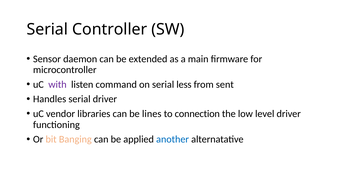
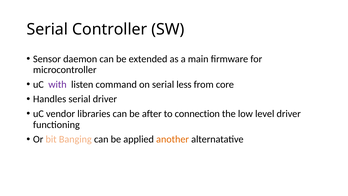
sent: sent -> core (225, 84)
lines: lines -> after (152, 114)
another colour: blue -> orange (173, 139)
